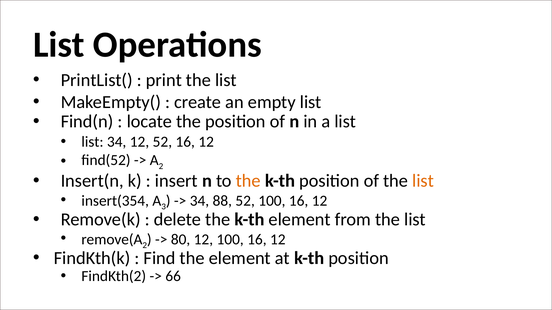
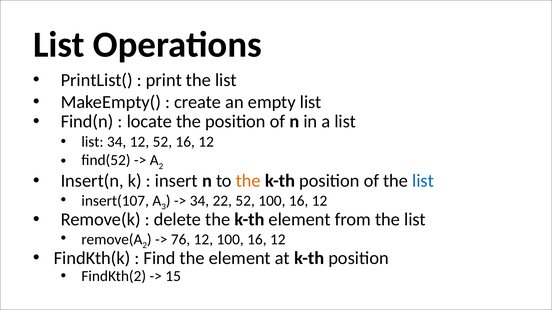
list colour: orange -> blue (423, 181)
insert(354: insert(354 -> insert(107 (115, 201)
88: 88 -> 22 (222, 201)
80: 80 -> 76 (181, 240)
66: 66 -> 15 (173, 277)
